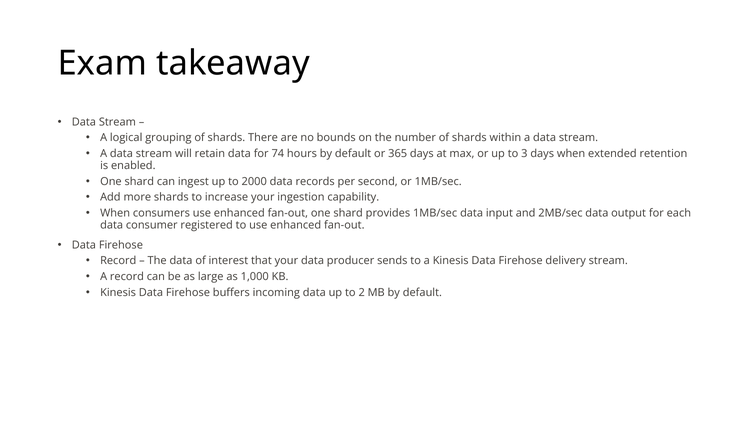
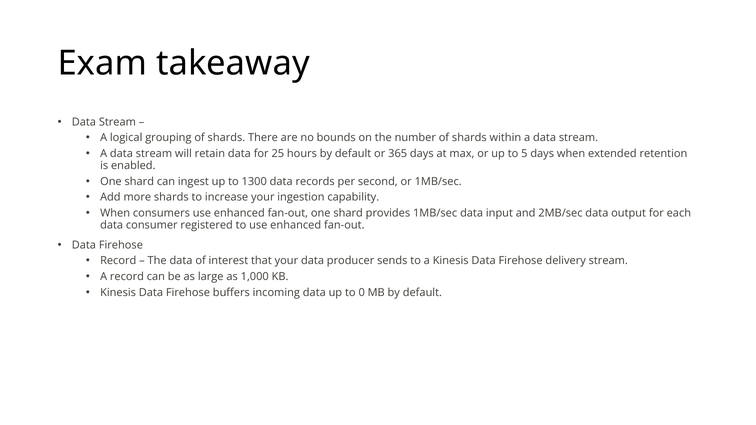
74: 74 -> 25 (278, 154)
3: 3 -> 5 (524, 154)
2000: 2000 -> 1300 (254, 182)
2: 2 -> 0 (362, 293)
